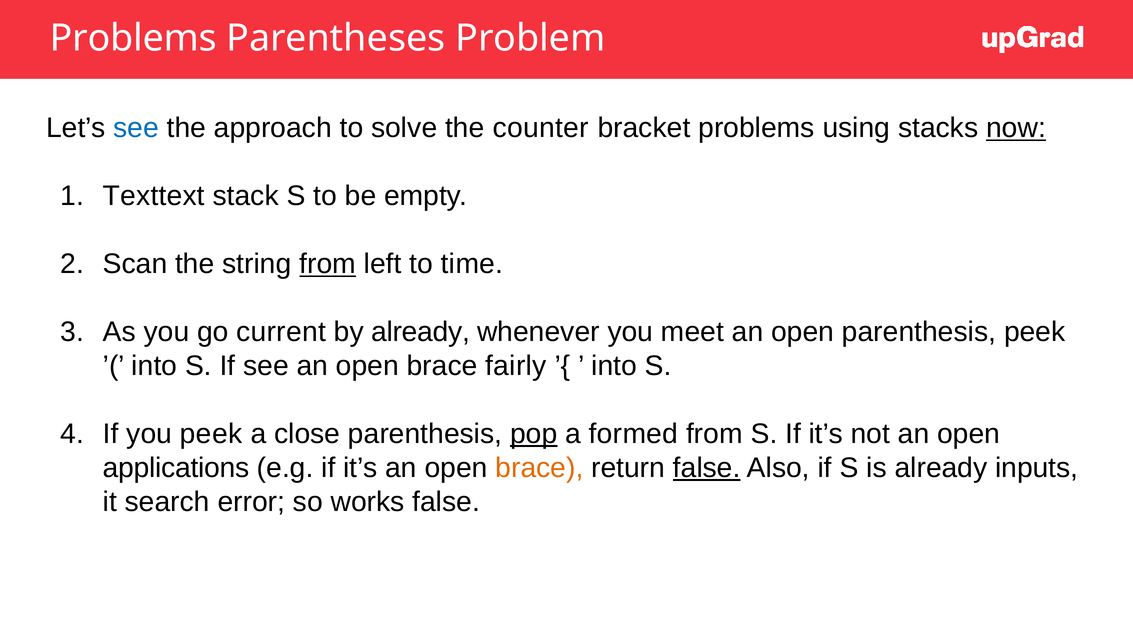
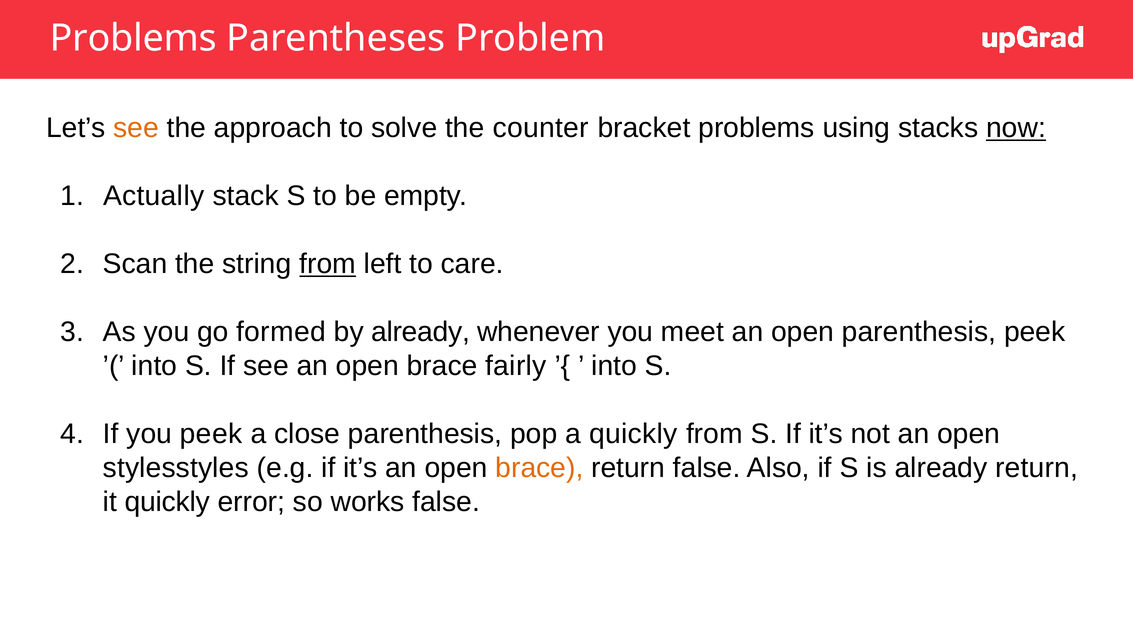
see colour: blue -> orange (136, 128)
Texttext: Texttext -> Actually (154, 196)
time: time -> care (472, 264)
current: current -> formed (281, 332)
pop underline: present -> none (534, 434)
a formed: formed -> quickly (633, 434)
applications: applications -> stylesstyles (176, 468)
false underline: present -> none (707, 468)
already inputs: inputs -> return (1037, 468)
it search: search -> quickly (167, 502)
